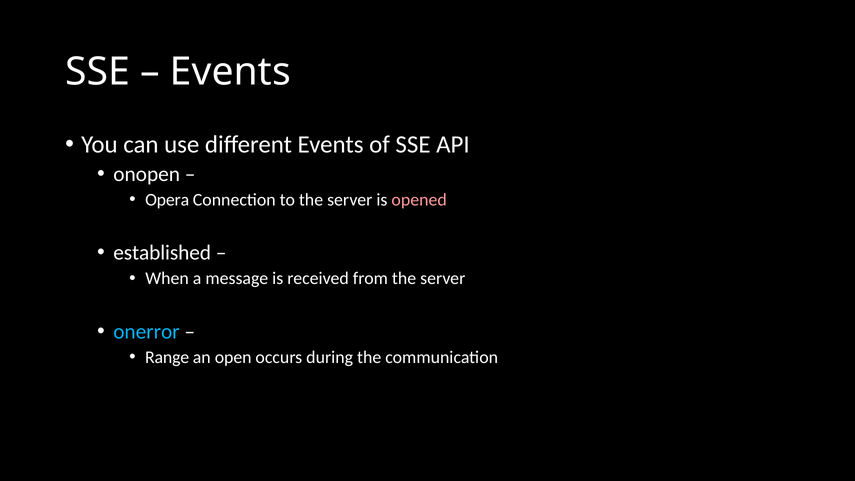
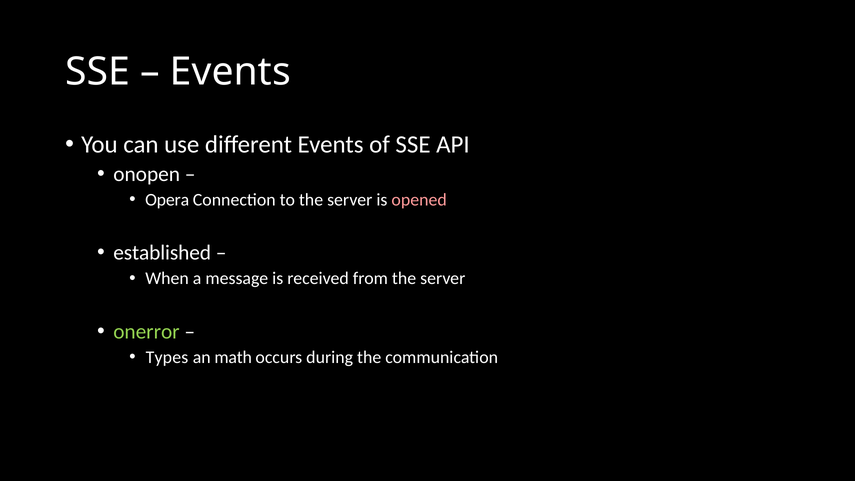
onerror colour: light blue -> light green (146, 331)
Range: Range -> Types (167, 357)
open: open -> math (233, 357)
